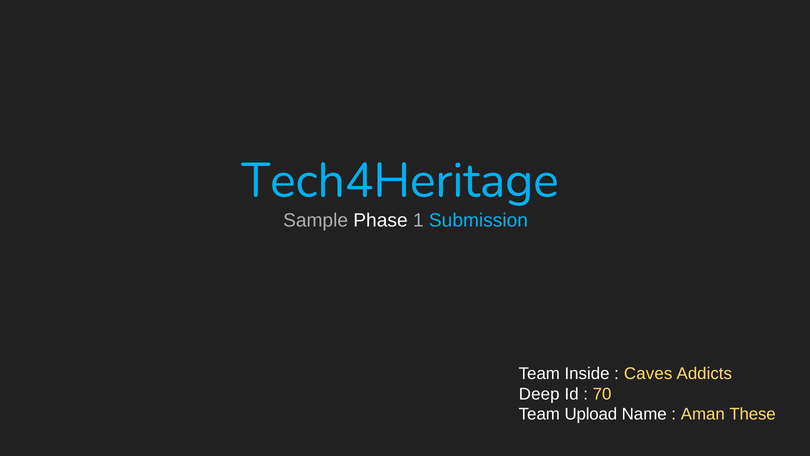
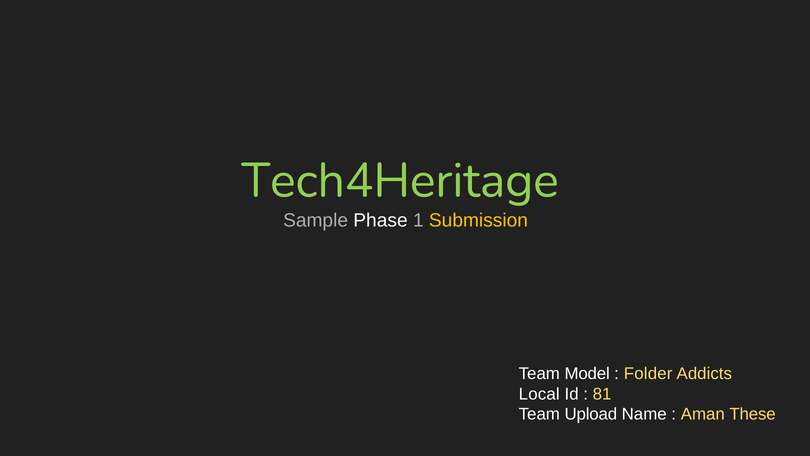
Tech4Heritage colour: light blue -> light green (400, 181)
Submission colour: light blue -> yellow (478, 220)
Inside: Inside -> Model (587, 373)
Caves: Caves -> Folder (648, 373)
Deep: Deep -> Local (539, 394)
70: 70 -> 81 (602, 394)
